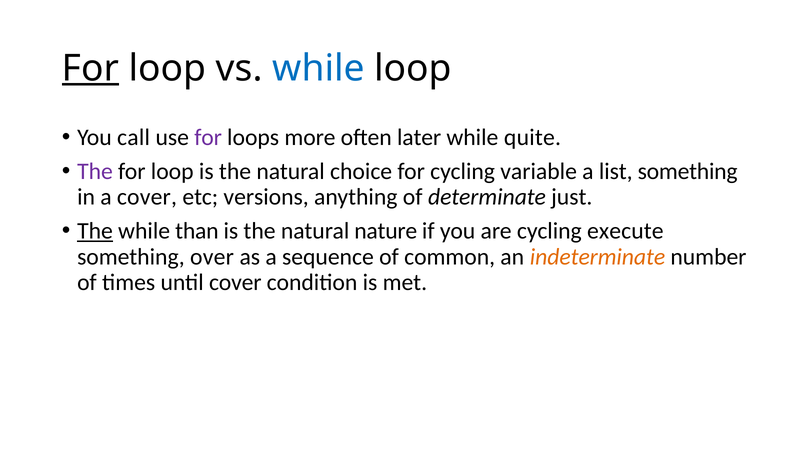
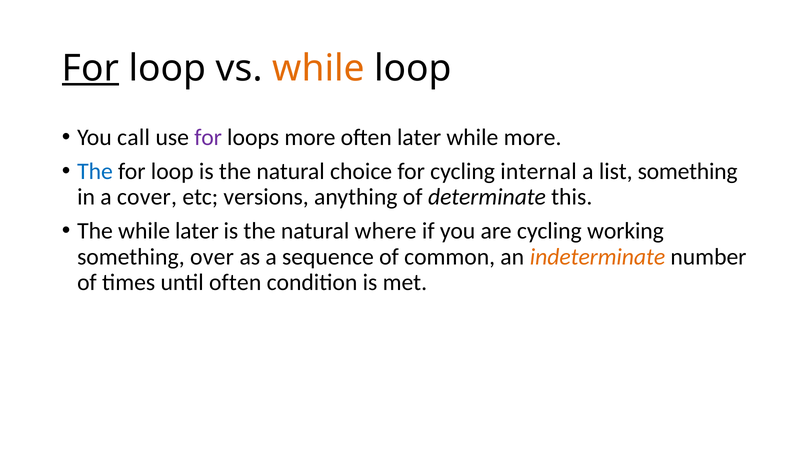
while colour: blue -> orange (318, 68)
while quite: quite -> more (533, 137)
The colour: purple -> blue (95, 171)
variable: variable -> internal (539, 171)
just: just -> this (572, 197)
The underline: present -> none (95, 231)
while than: than -> later (197, 231)
nature: nature -> where (386, 231)
execute: execute -> working (625, 231)
until cover: cover -> often (235, 282)
